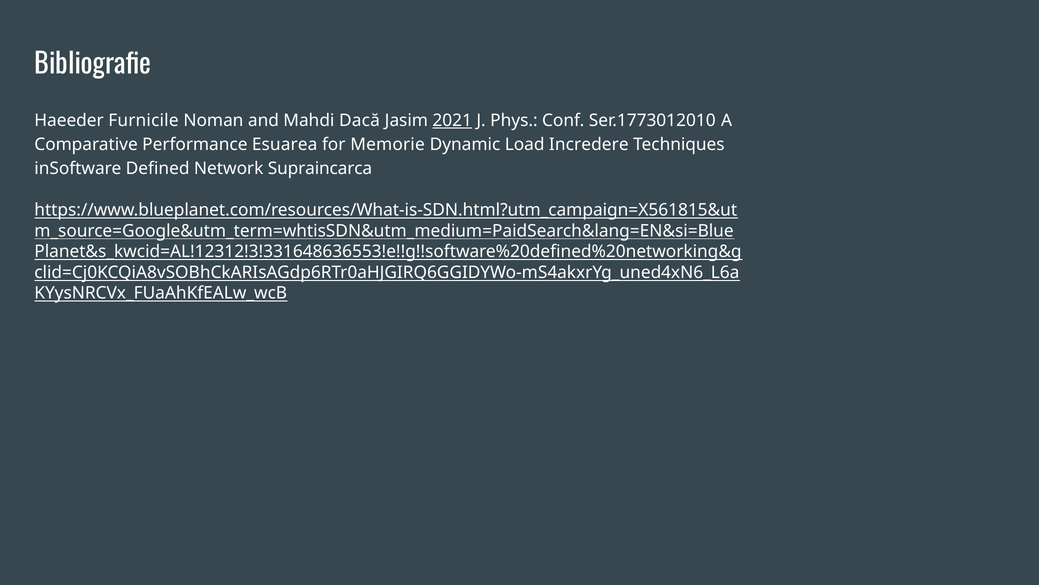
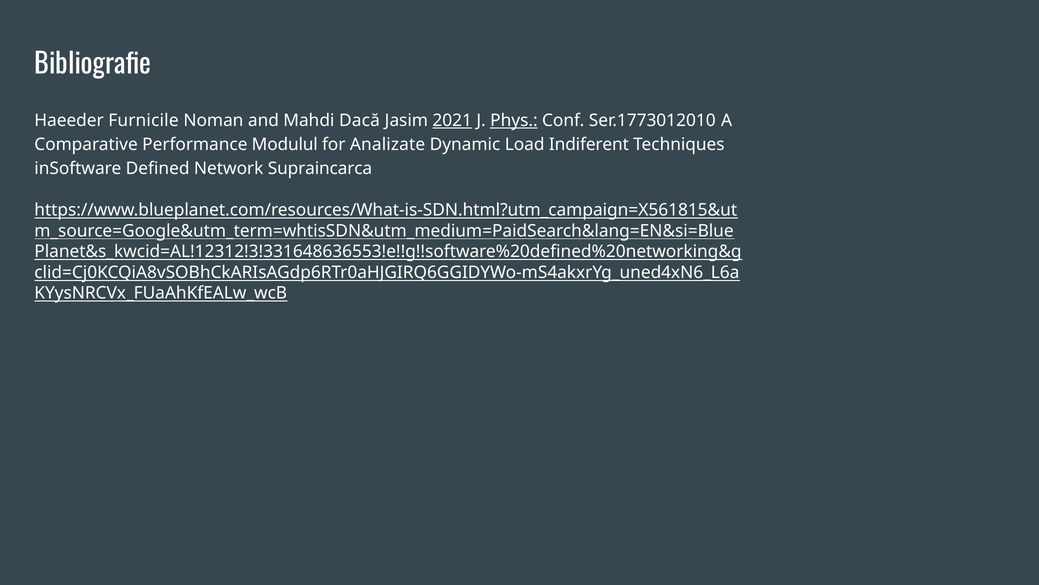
Phys underline: none -> present (514, 121)
Esuarea: Esuarea -> Modulul (285, 144)
Memorie: Memorie -> Analizate (388, 144)
Incredere: Incredere -> Indiferent (589, 144)
